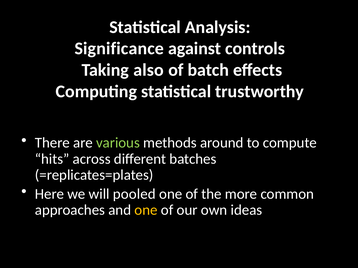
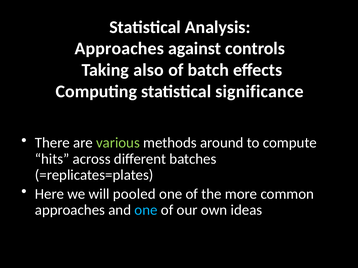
Significance: Significance -> Approaches (119, 49)
trustworthy: trustworthy -> significance (259, 92)
one colour: yellow -> light blue (146, 210)
